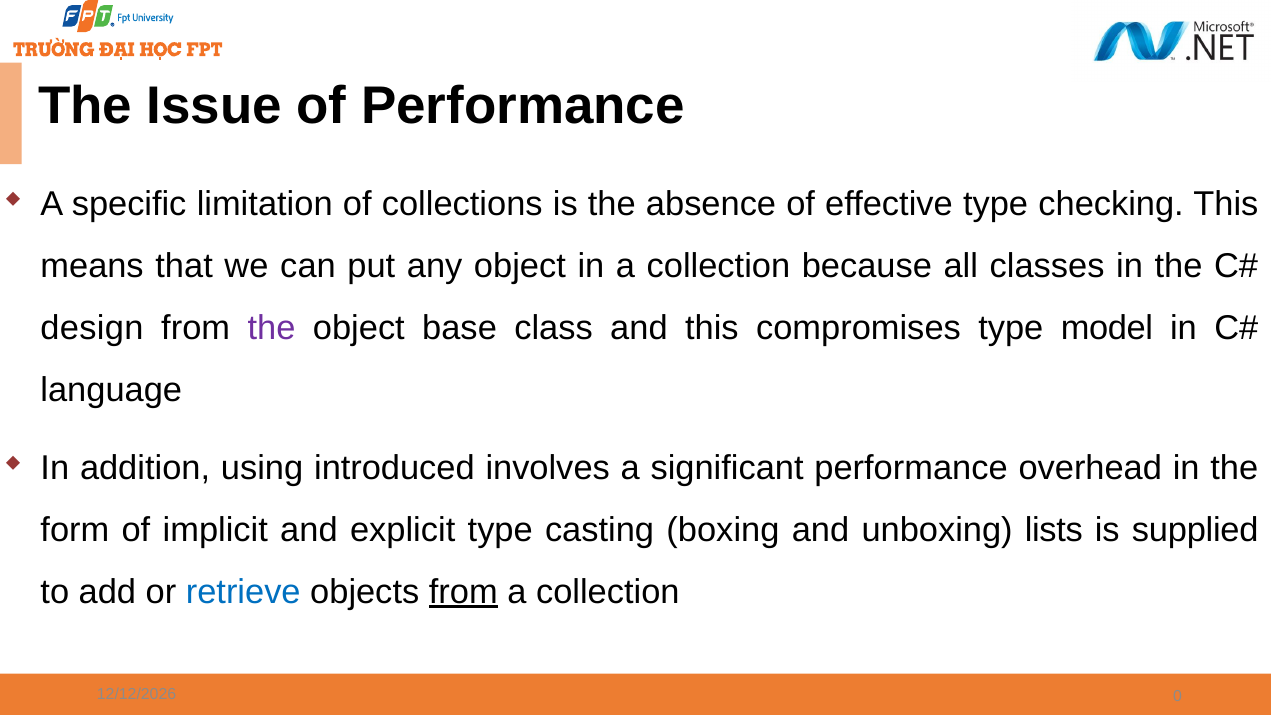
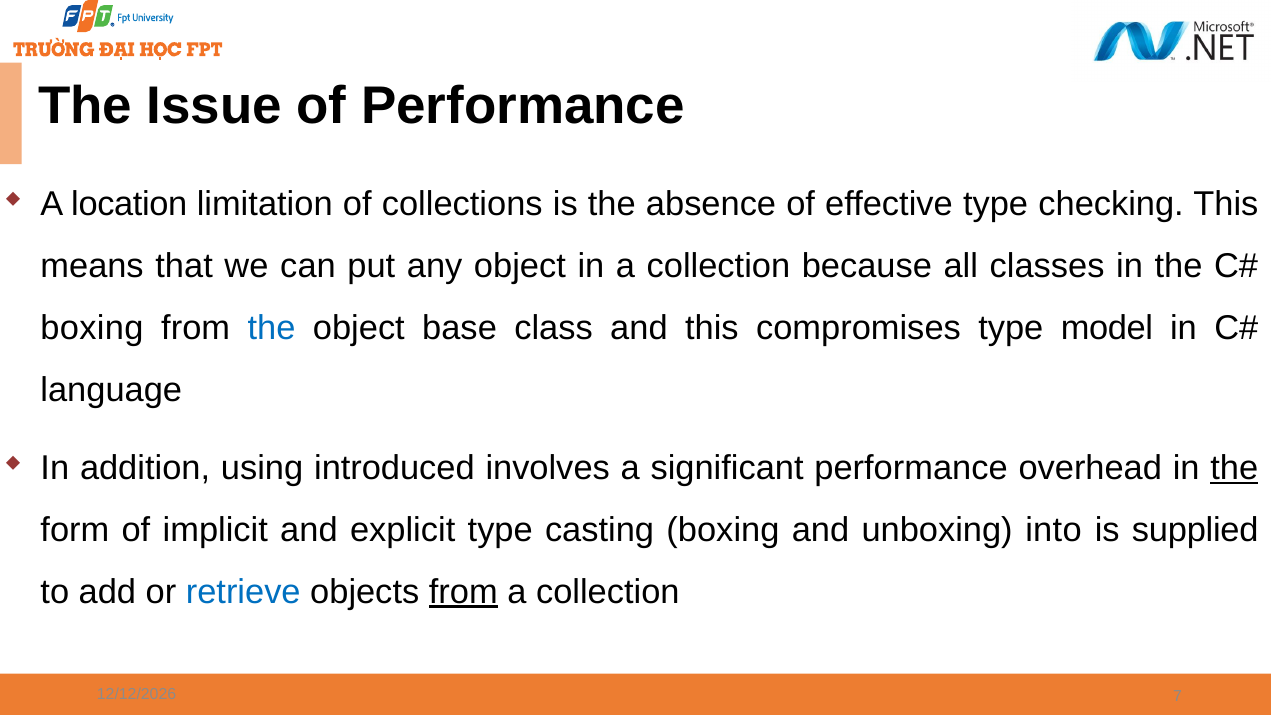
specific: specific -> location (129, 204)
design: design -> boxing (92, 328)
the colour: purple -> blue (272, 328)
the underline: none -> present (1234, 468)
lists: lists -> into (1053, 530)
0: 0 -> 7 (1178, 696)
